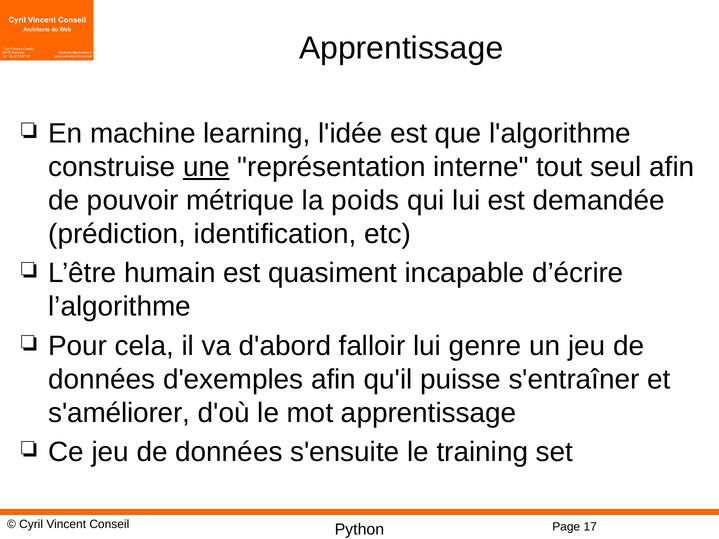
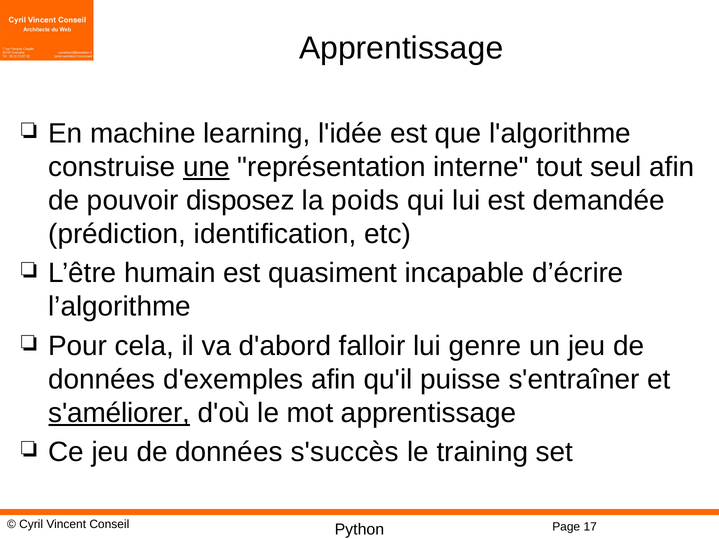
métrique: métrique -> disposez (240, 201)
s'améliorer underline: none -> present (119, 413)
s'ensuite: s'ensuite -> s'succès (345, 452)
